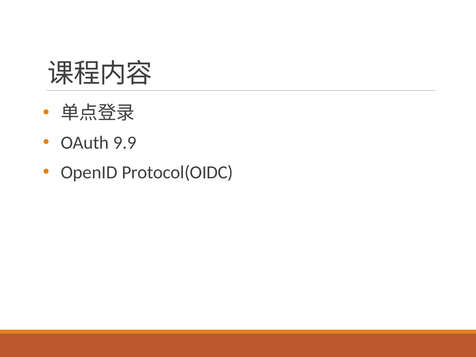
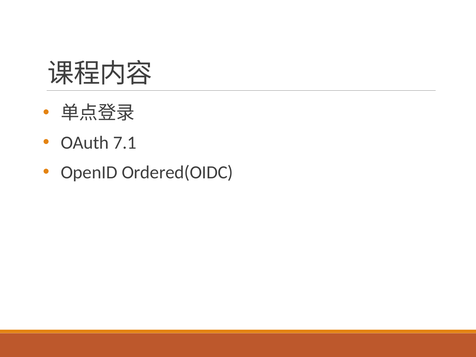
9.9: 9.9 -> 7.1 (125, 143)
Protocol(OIDC: Protocol(OIDC -> Ordered(OIDC (177, 173)
